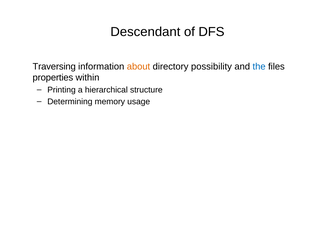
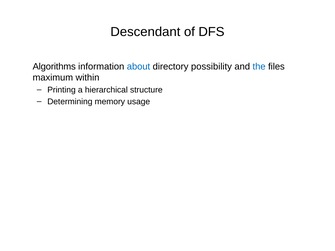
Traversing: Traversing -> Algorithms (54, 67)
about colour: orange -> blue (139, 67)
properties: properties -> maximum (53, 78)
